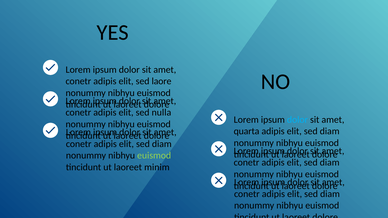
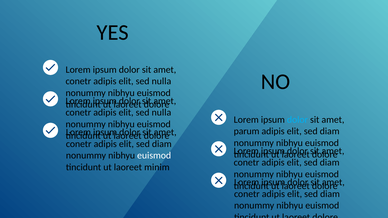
laore: laore -> nulla (161, 81)
quarta: quarta -> parum (247, 131)
euismod colour: light green -> white (154, 156)
